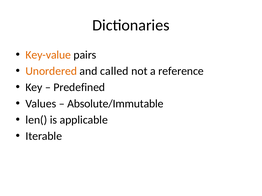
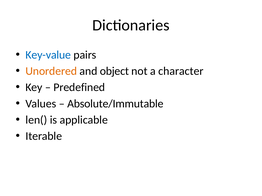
Key-value colour: orange -> blue (48, 55)
called: called -> object (114, 71)
reference: reference -> character (181, 71)
